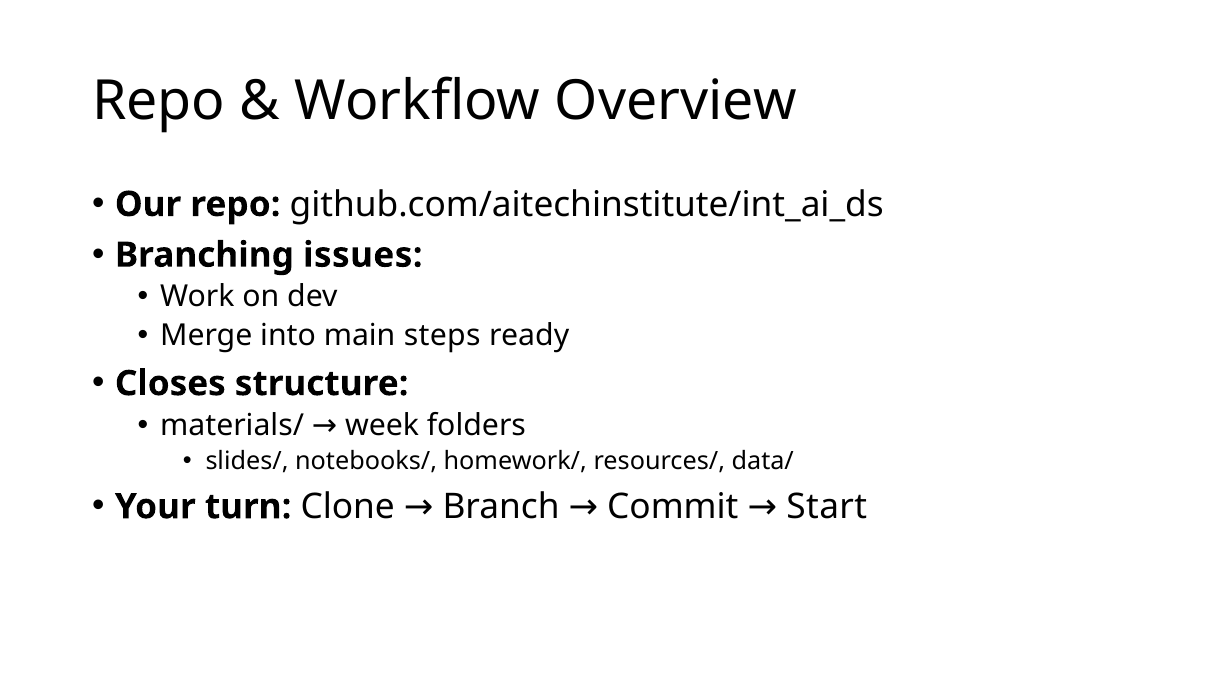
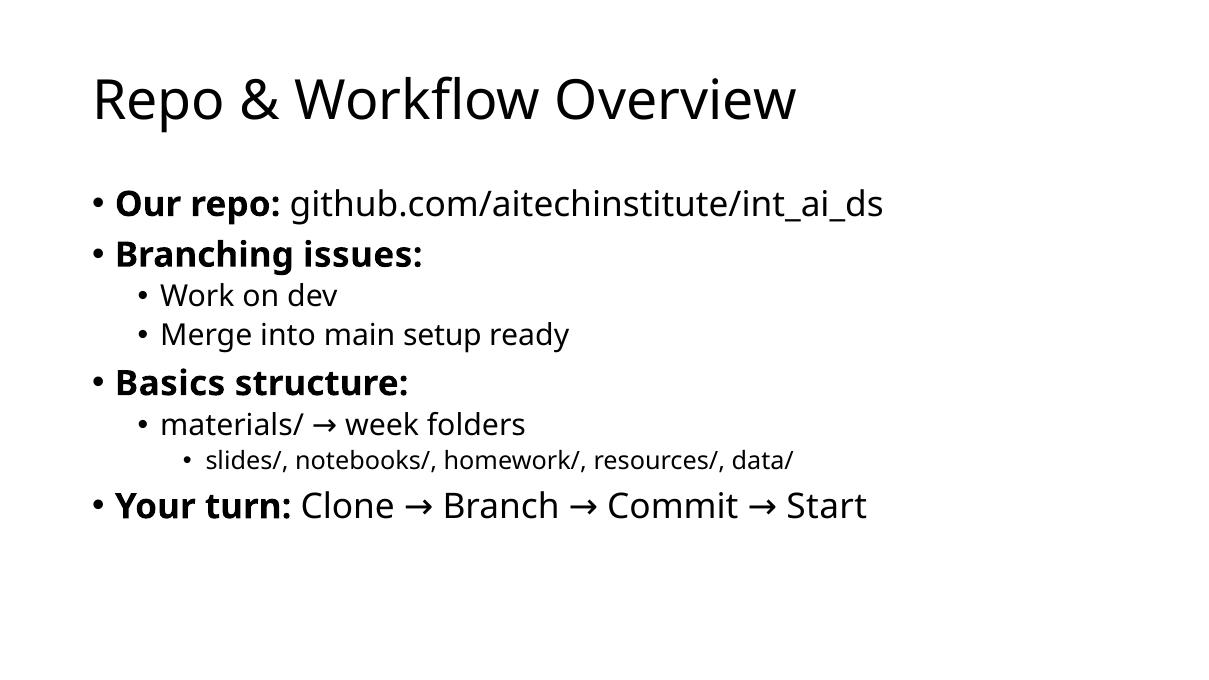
steps: steps -> setup (442, 336)
Closes: Closes -> Basics (170, 384)
